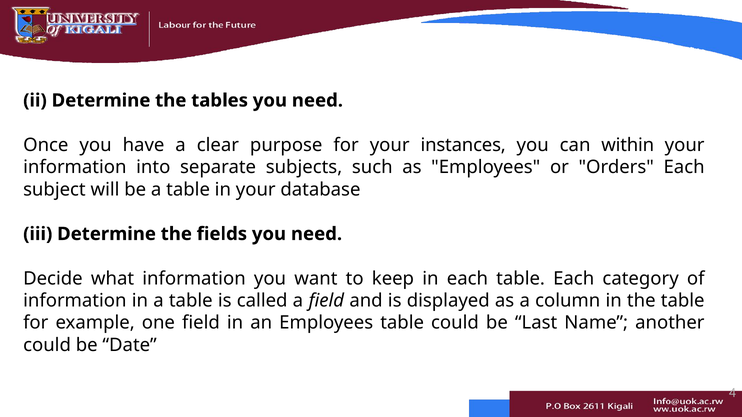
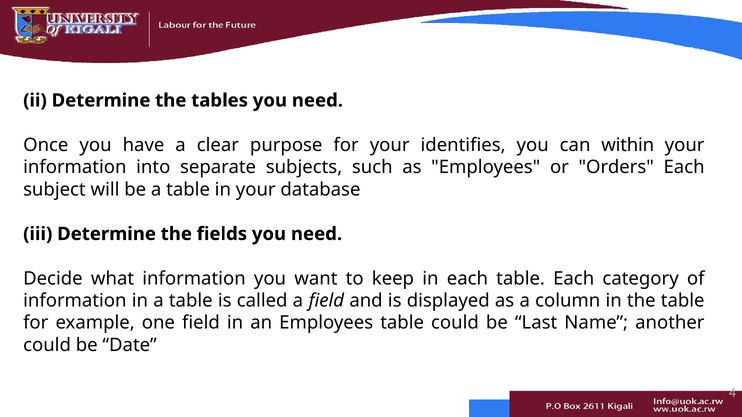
instances: instances -> identifies (463, 145)
